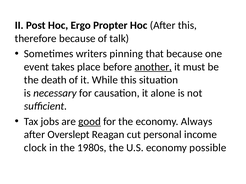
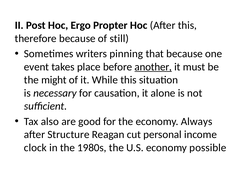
talk: talk -> still (119, 39)
death: death -> might (54, 80)
jobs: jobs -> also (50, 122)
good underline: present -> none (90, 122)
Overslept: Overslept -> Structure (68, 135)
